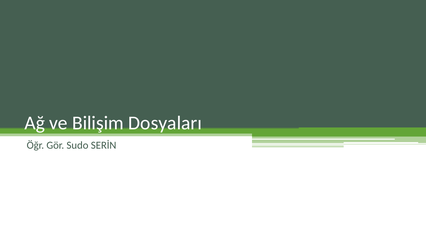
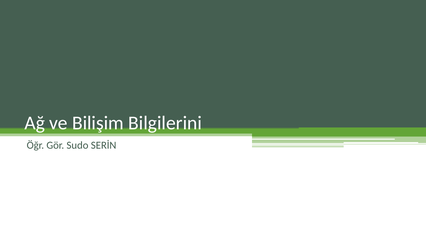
Dosyaları: Dosyaları -> Bilgilerini (165, 123)
